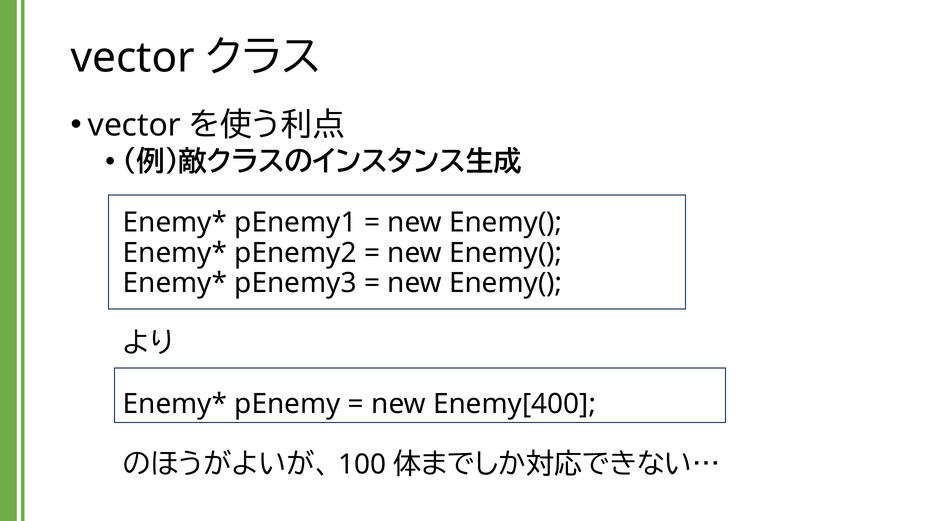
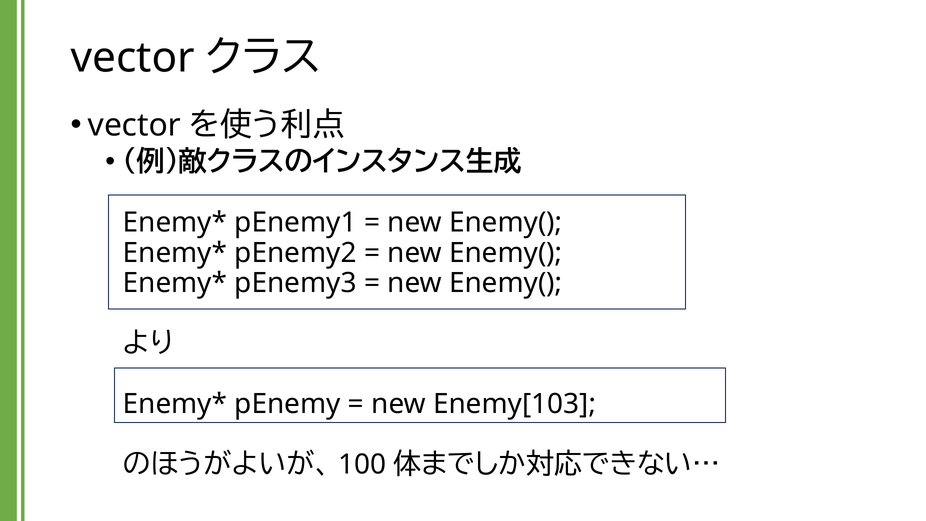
Enemy[400: Enemy[400 -> Enemy[103 (515, 404)
